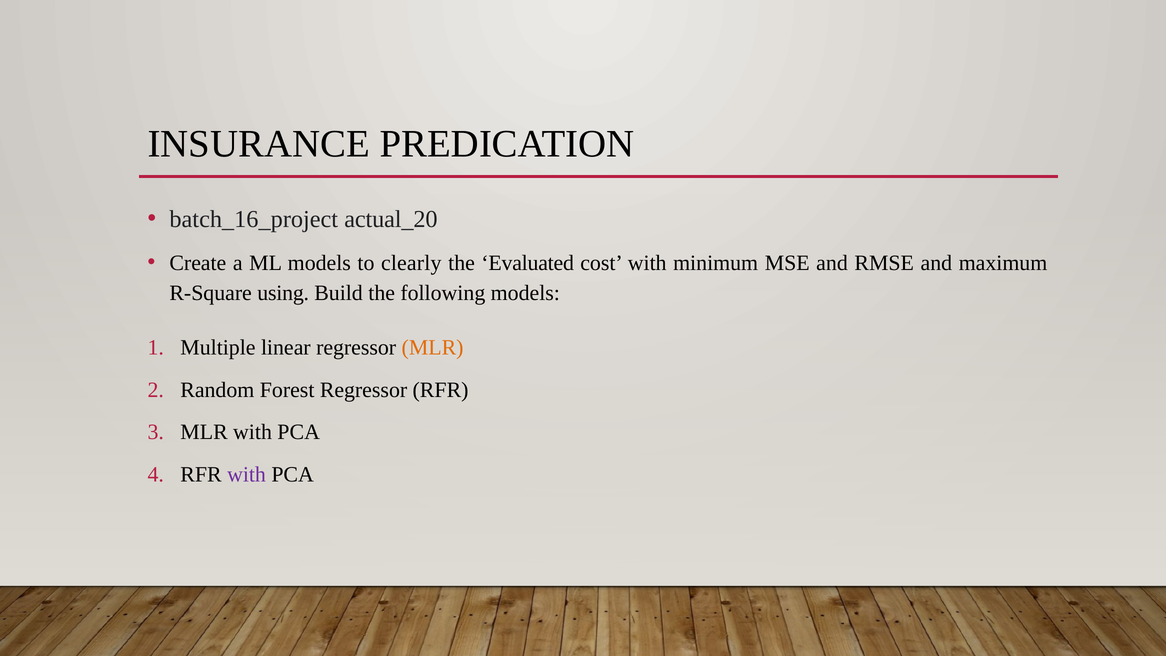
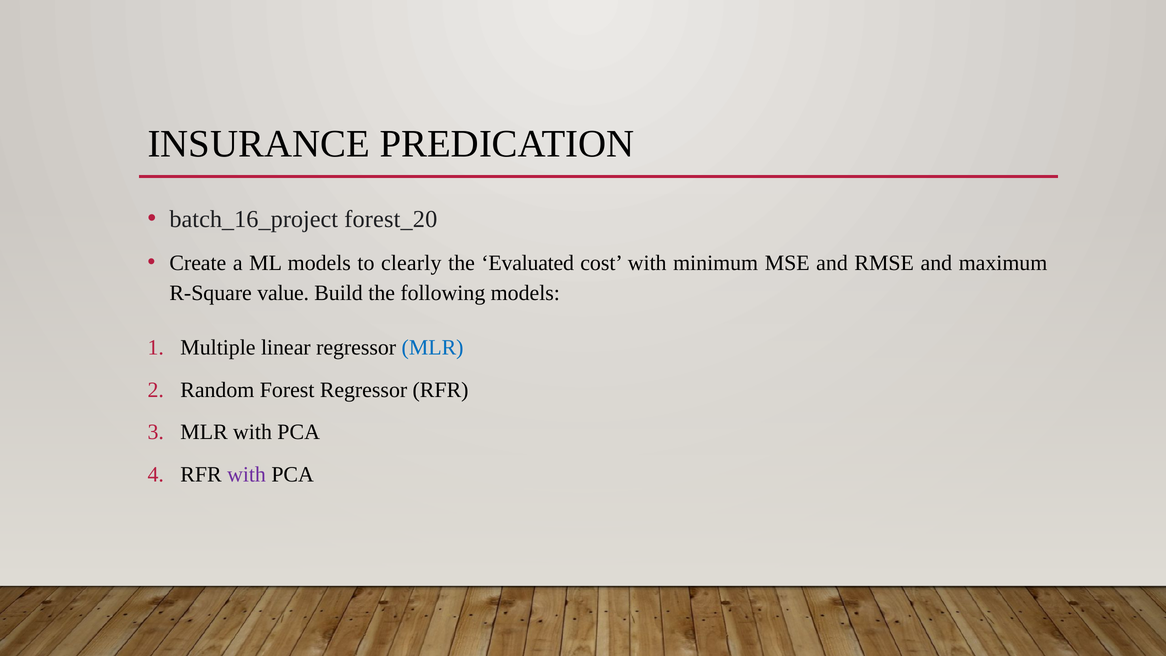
actual_20: actual_20 -> forest_20 (391, 219)
using: using -> value (283, 293)
MLR colour: orange -> blue (433, 347)
